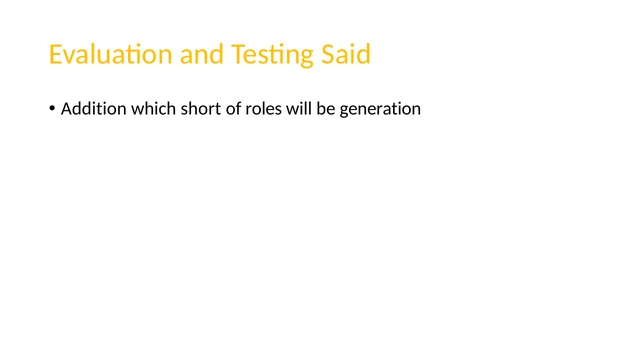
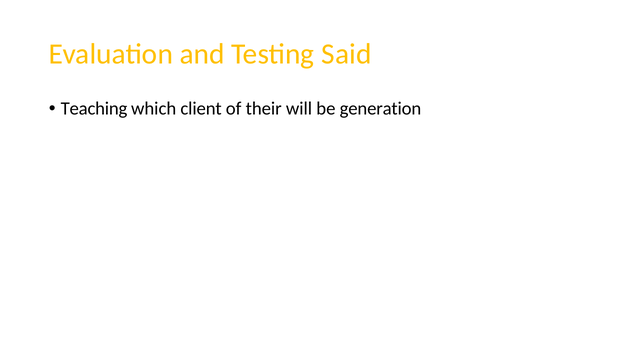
Addition: Addition -> Teaching (94, 109)
short: short -> client (201, 109)
roles: roles -> their (264, 109)
